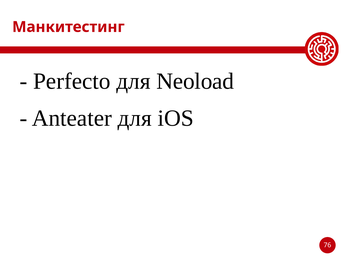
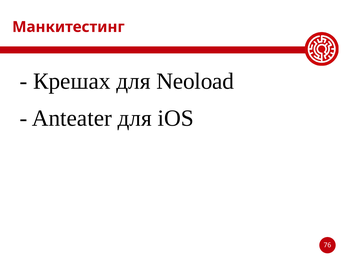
Perfecto: Perfecto -> Крешах (72, 81)
